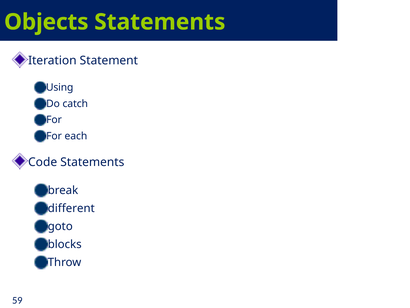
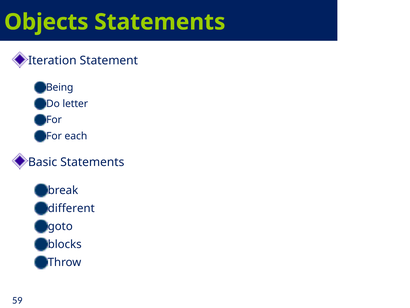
Using: Using -> Being (60, 87)
catch: catch -> letter (75, 104)
Code: Code -> Basic (43, 162)
